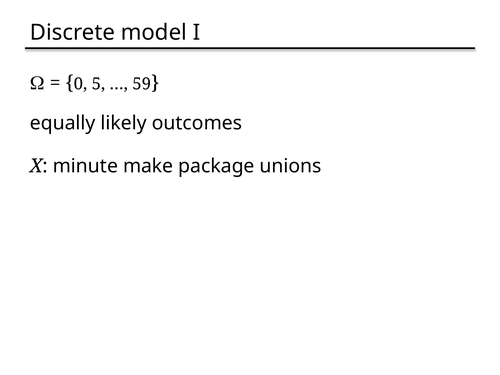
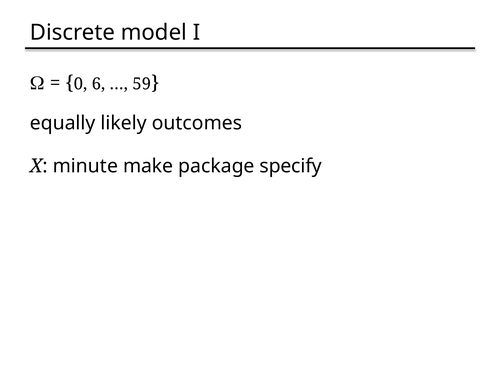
5: 5 -> 6 (98, 84)
unions: unions -> specify (291, 166)
